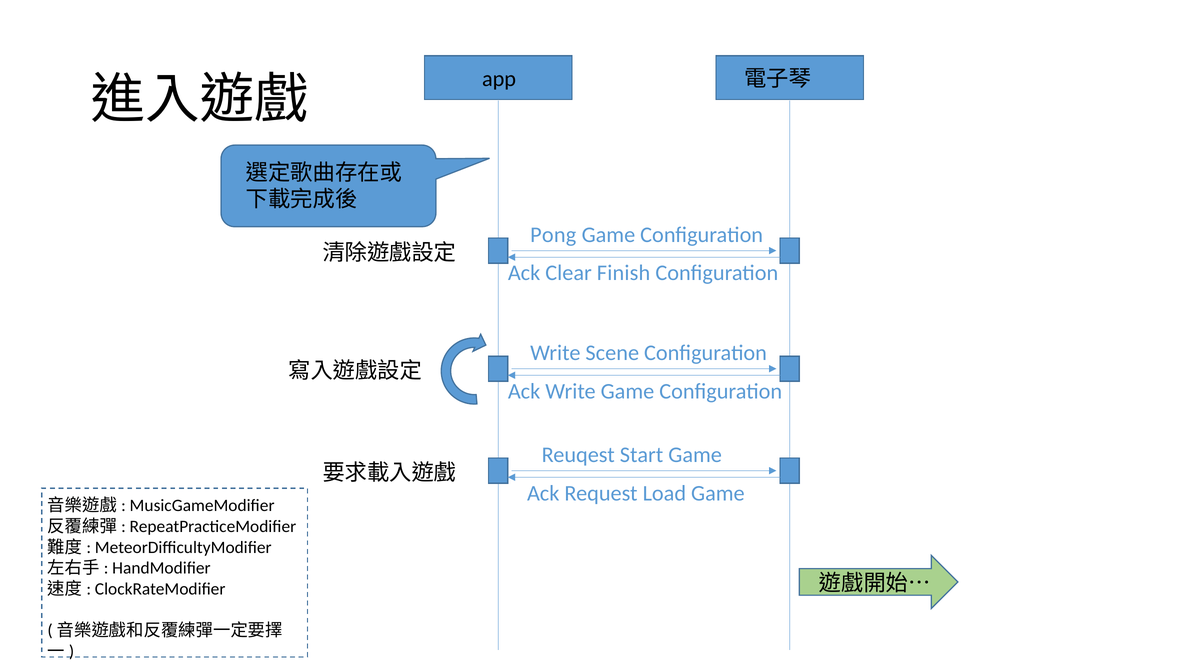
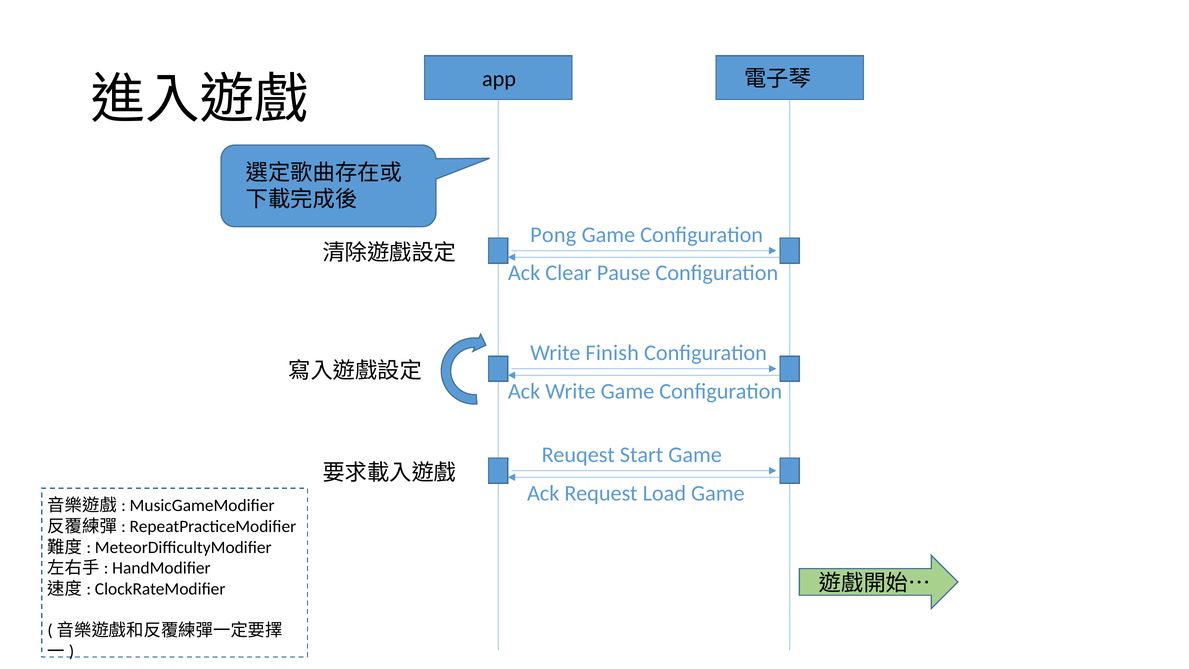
Finish: Finish -> Pause (624, 273)
Scene: Scene -> Finish (612, 353)
